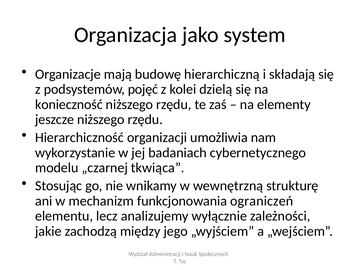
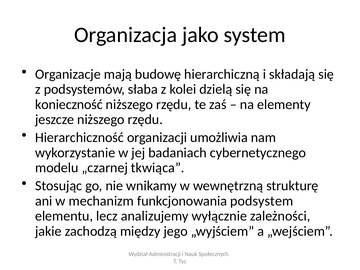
pojęć: pojęć -> słaba (143, 89)
ograniczeń: ograniczeń -> podsystem (262, 201)
